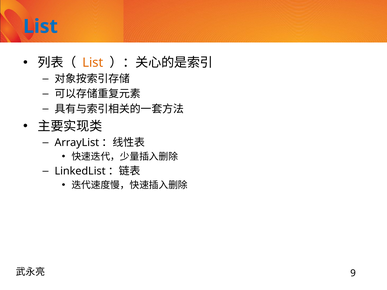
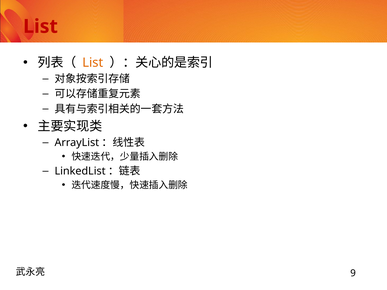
List colour: blue -> red (41, 26)
